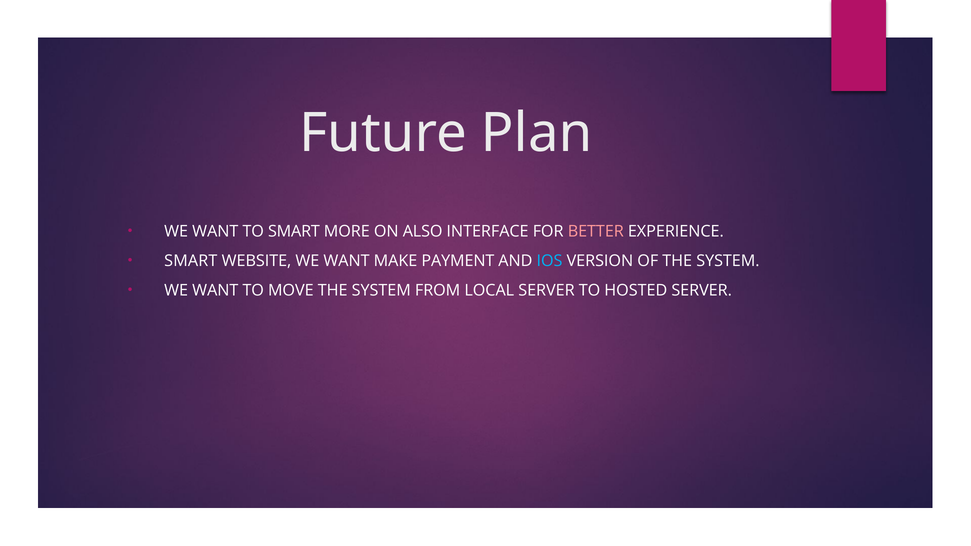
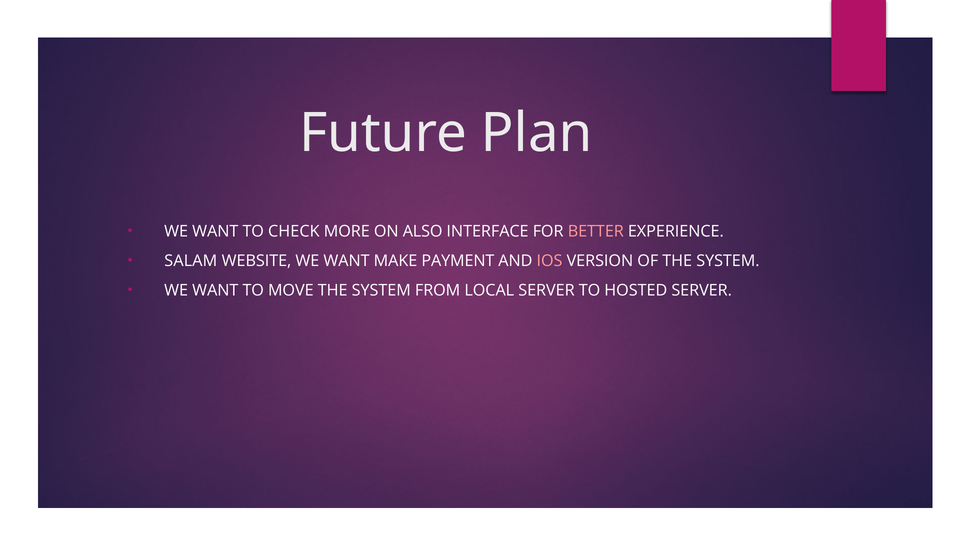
TO SMART: SMART -> CHECK (294, 232)
SMART: SMART -> SALAM (191, 261)
IOS colour: light blue -> pink (550, 261)
